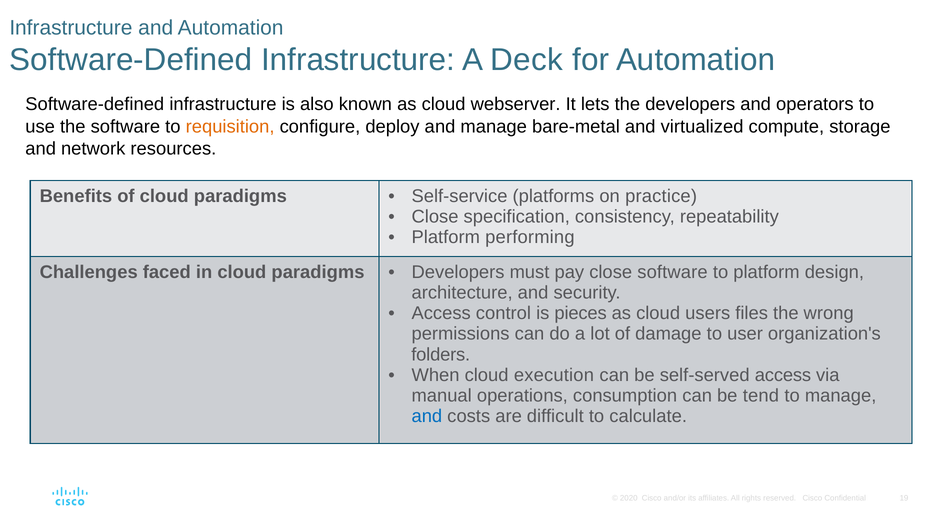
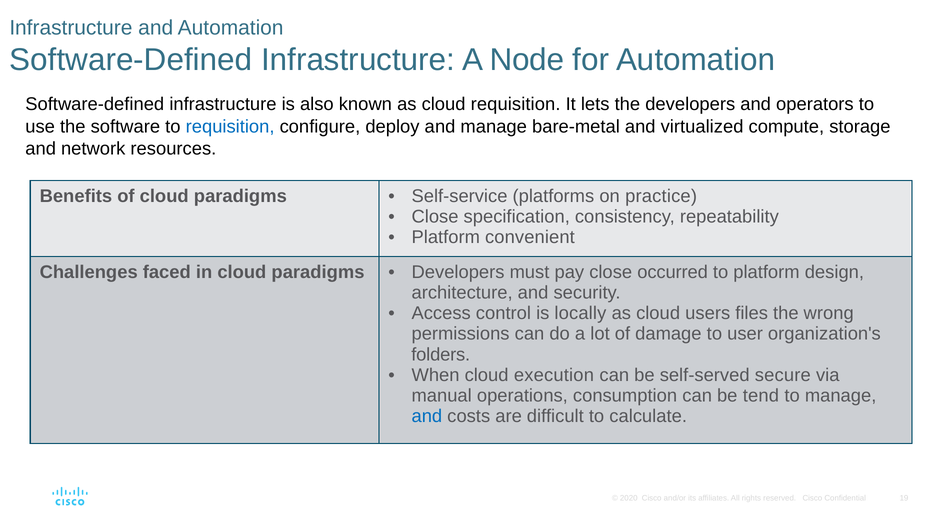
Deck: Deck -> Node (527, 60)
cloud webserver: webserver -> requisition (516, 104)
requisition colour: orange -> blue (230, 126)
performing: performing -> convenient (530, 237)
close software: software -> occurred (673, 272)
pieces: pieces -> locally (580, 313)
self-served access: access -> secure (783, 375)
